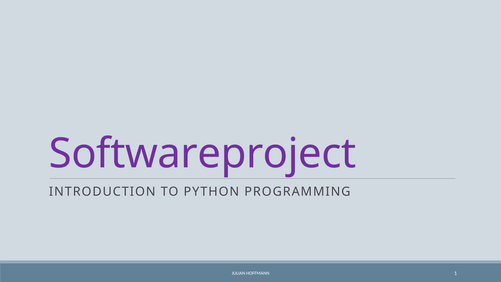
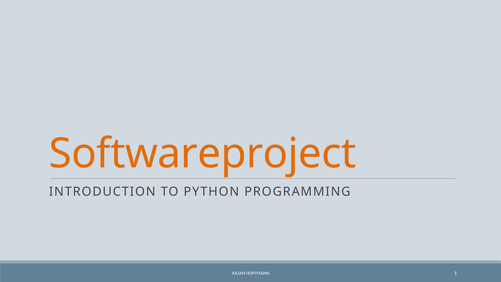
Softwareproject colour: purple -> orange (203, 154)
